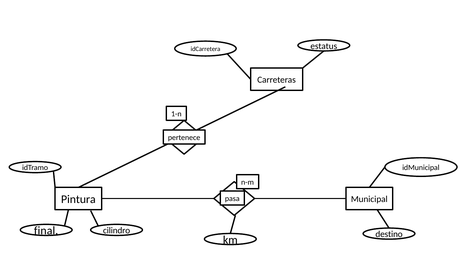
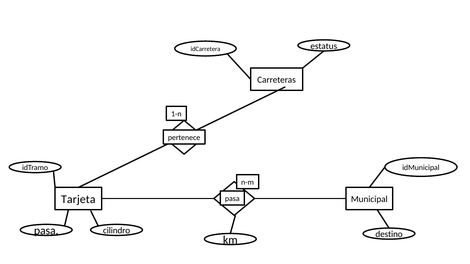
Pintura: Pintura -> Tarjeta (78, 200)
final: final -> pasa (46, 231)
